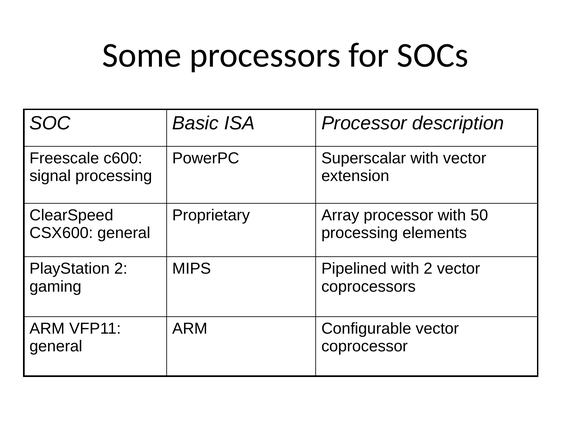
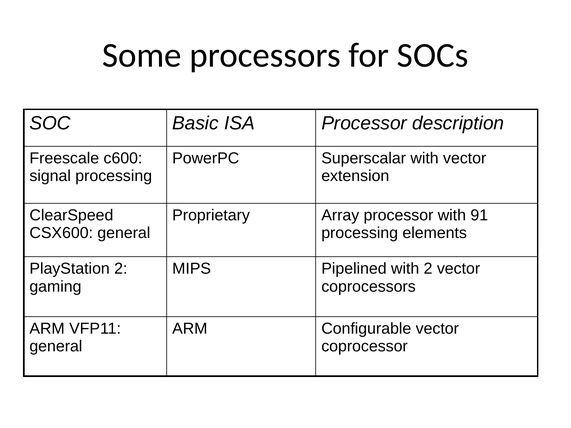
50: 50 -> 91 (479, 215)
